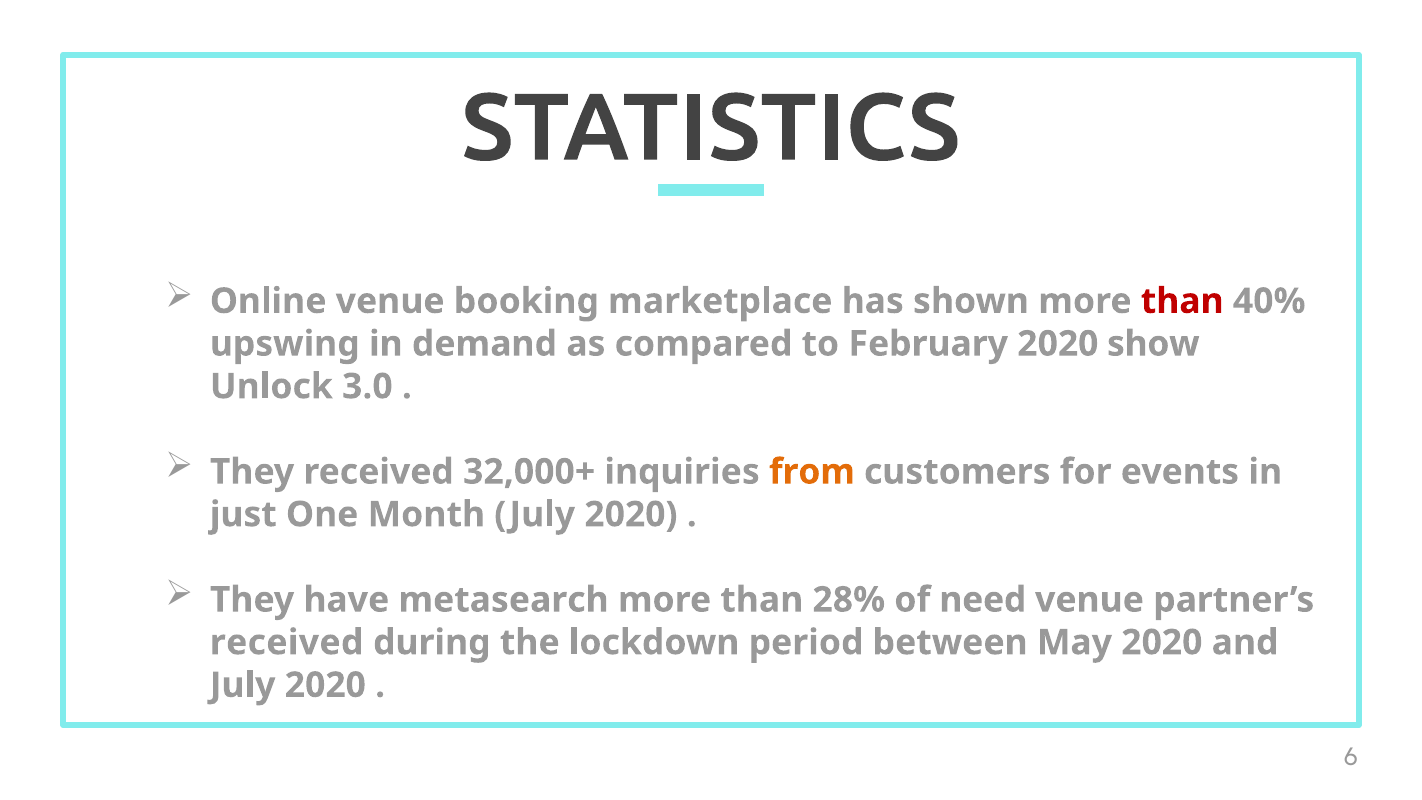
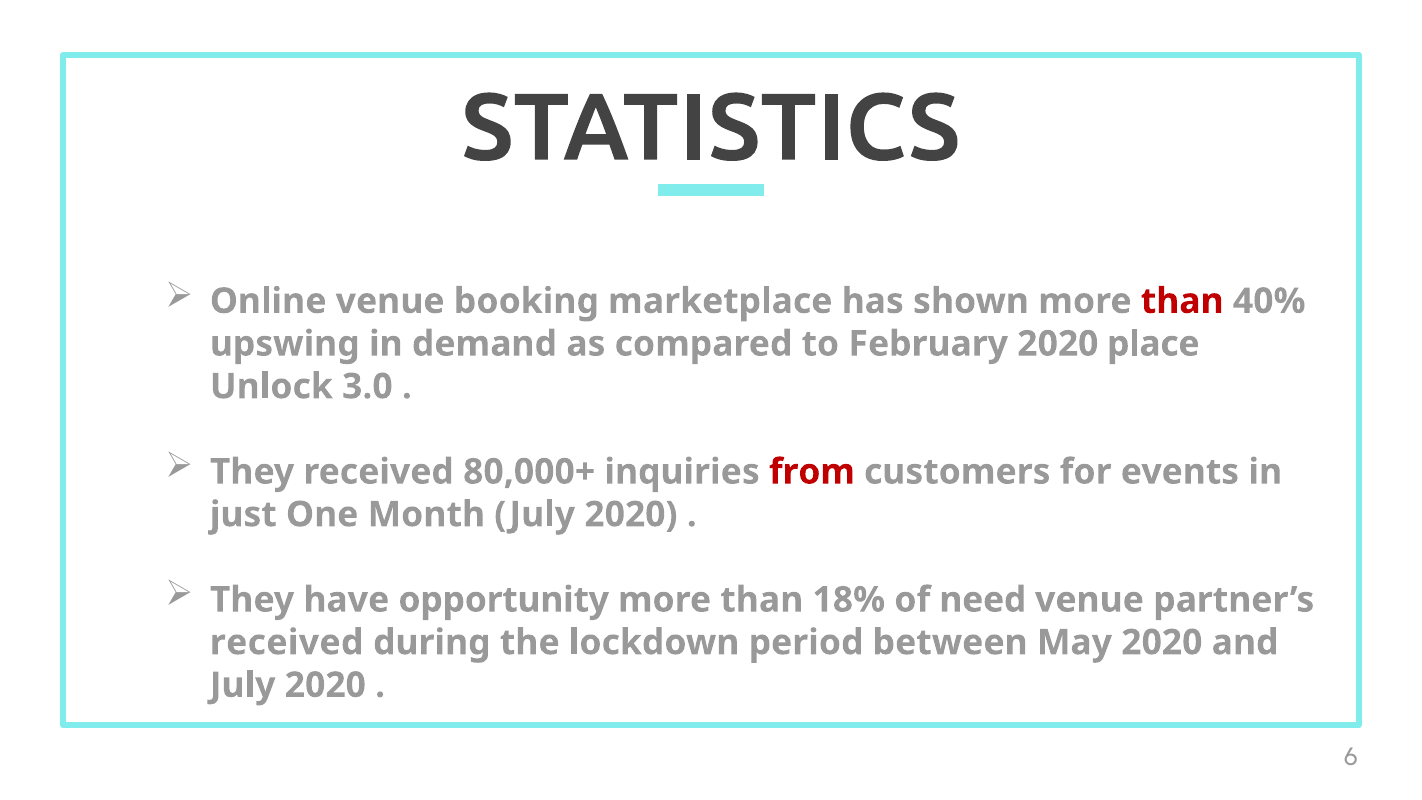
show: show -> place (1153, 344)
32,000+: 32,000+ -> 80,000+ (529, 472)
from colour: orange -> red (812, 472)
metasearch: metasearch -> opportunity (504, 600)
28%: 28% -> 18% (849, 600)
